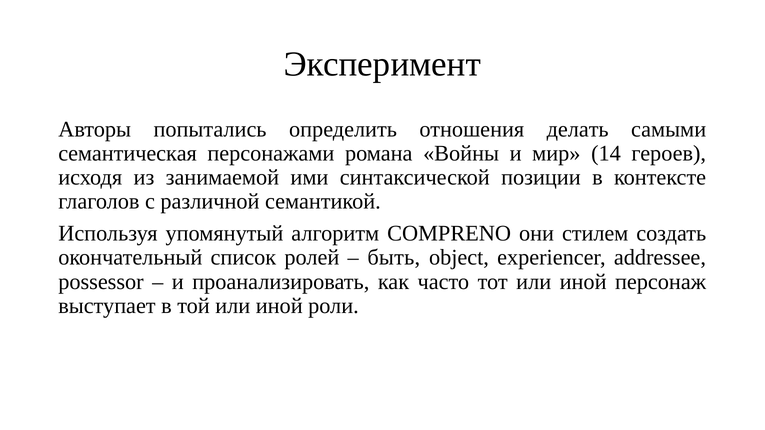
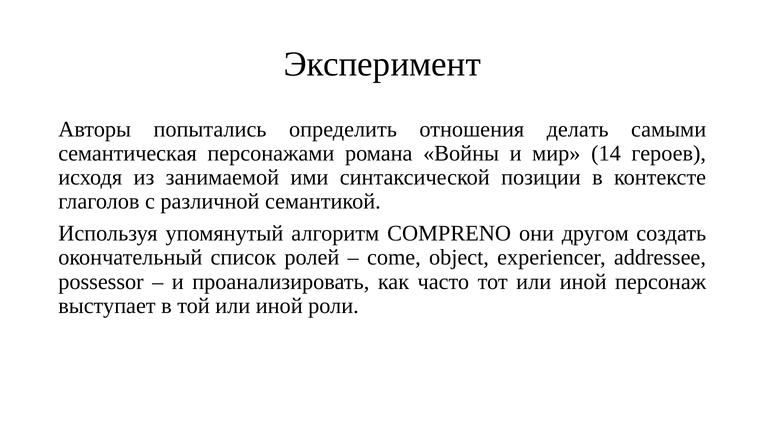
стилем: стилем -> другом (595, 234)
быть: быть -> come (394, 258)
